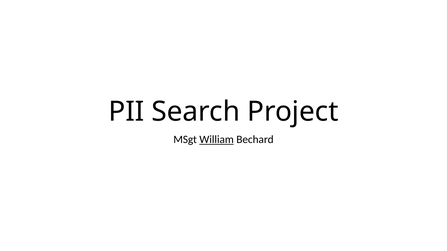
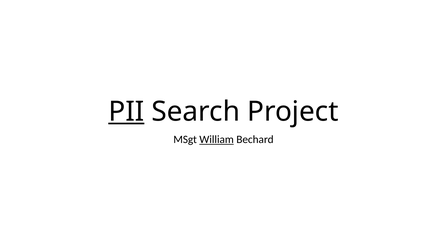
PII underline: none -> present (126, 112)
